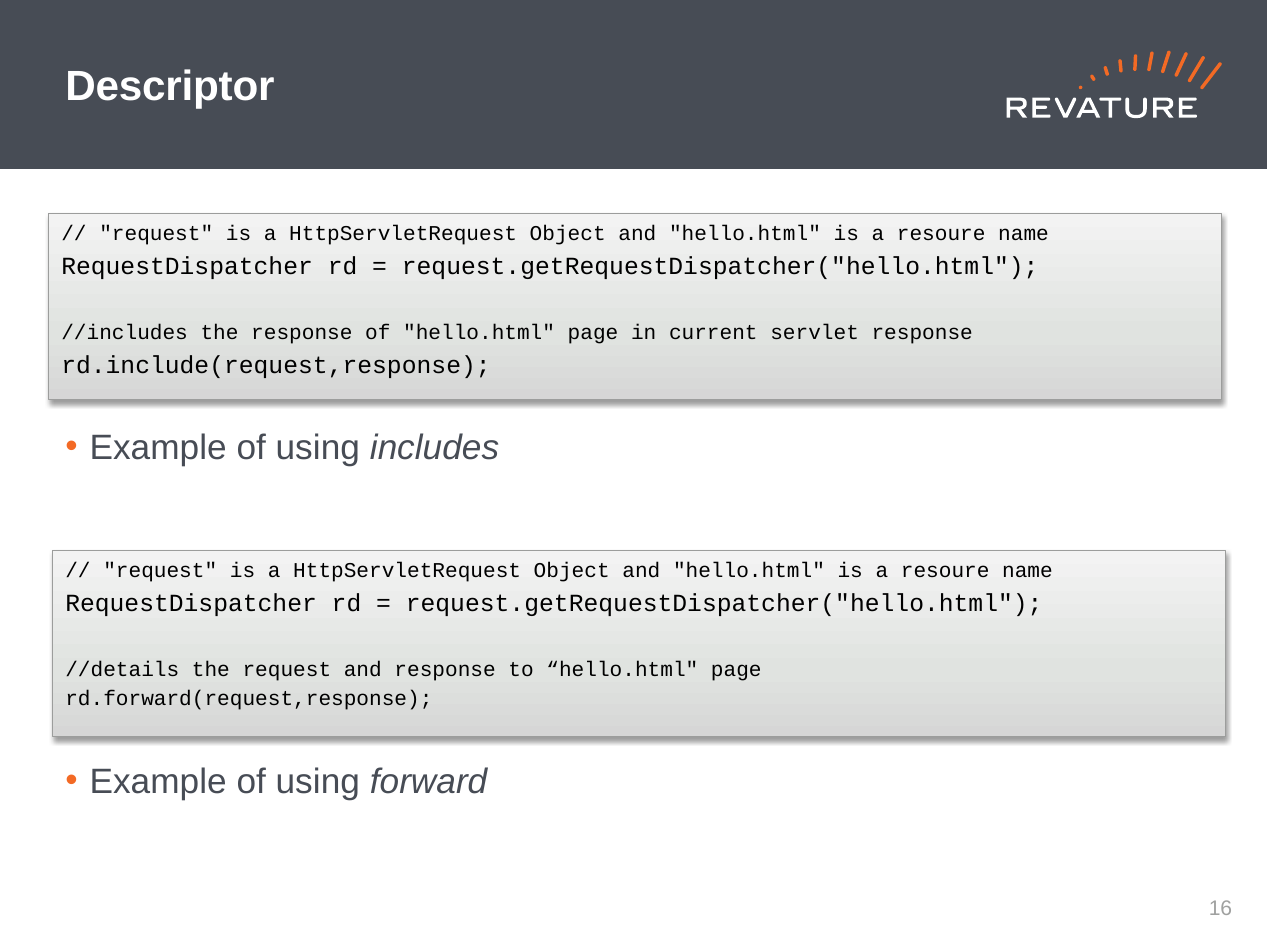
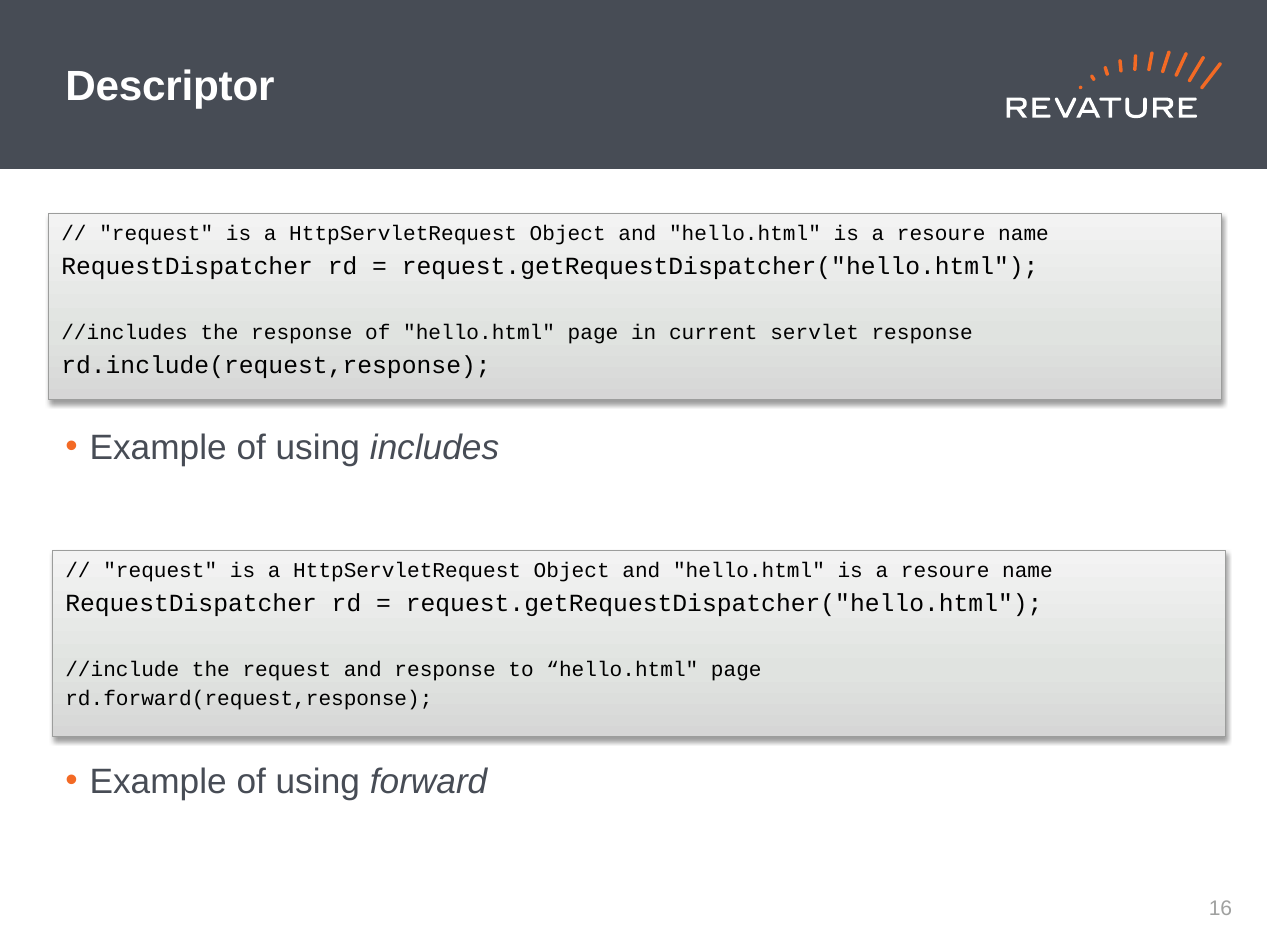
//details: //details -> //include (122, 670)
